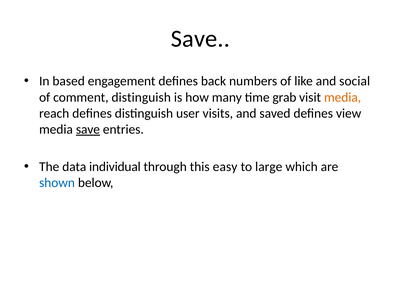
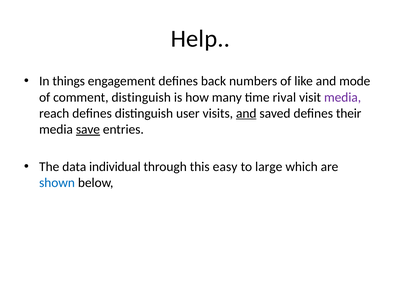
Save: Save -> Help (200, 39)
based: based -> things (69, 81)
social: social -> mode (355, 81)
grab: grab -> rival (284, 97)
media colour: orange -> purple (343, 97)
and underline: none -> present (246, 113)
view: view -> their (349, 113)
